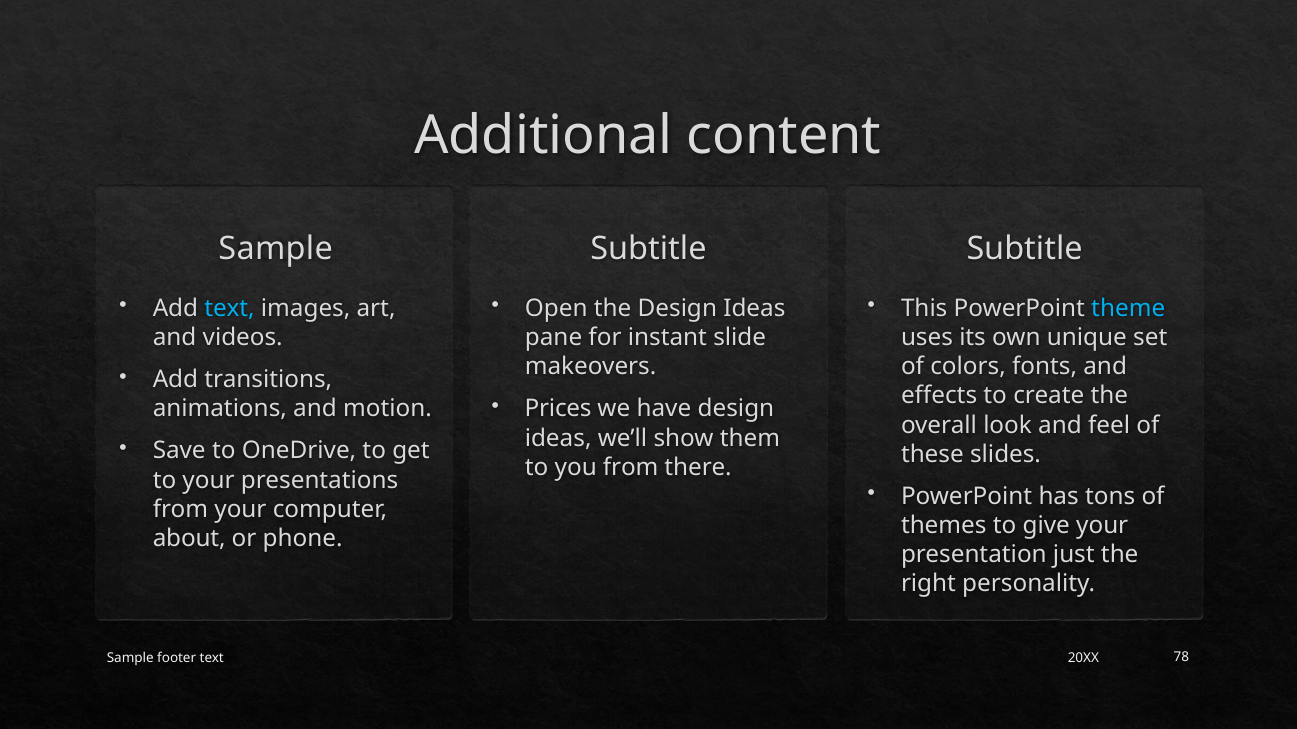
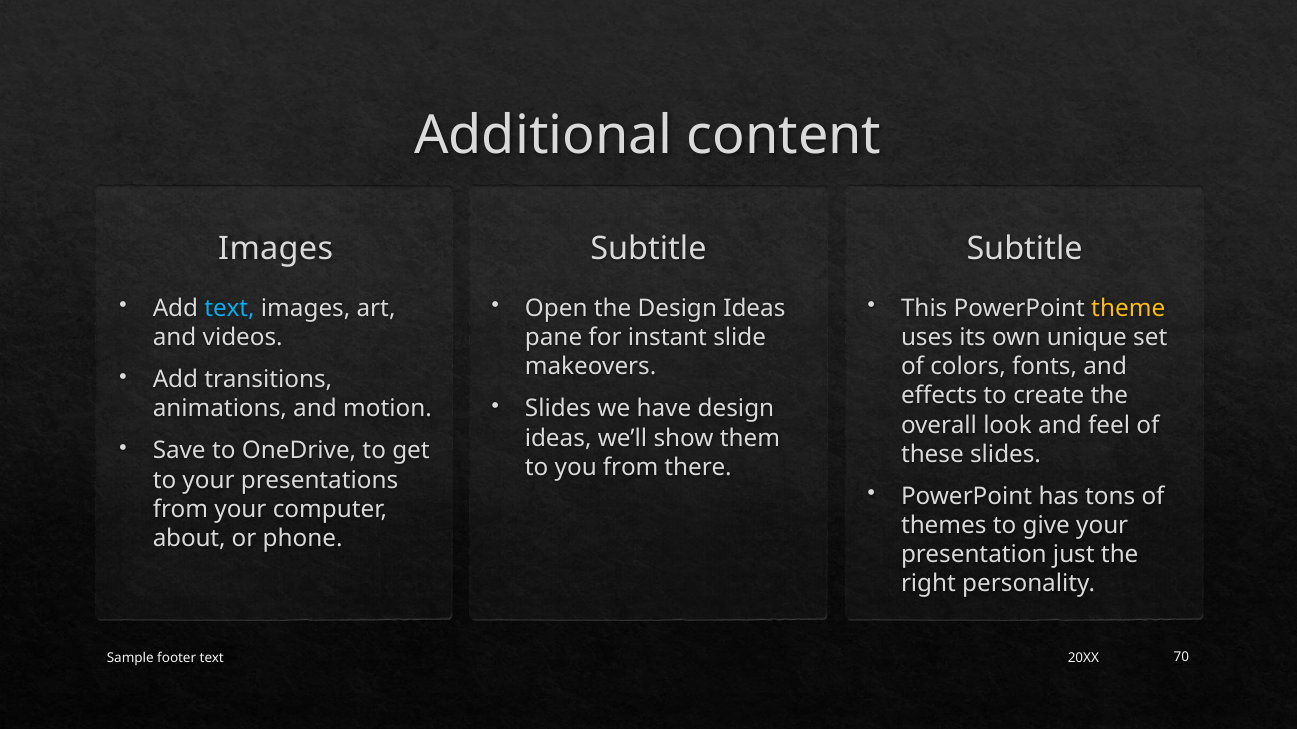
Sample: Sample -> Images (276, 249)
theme colour: light blue -> yellow (1128, 309)
Prices: Prices -> Slides (558, 409)
78: 78 -> 70 (1181, 658)
